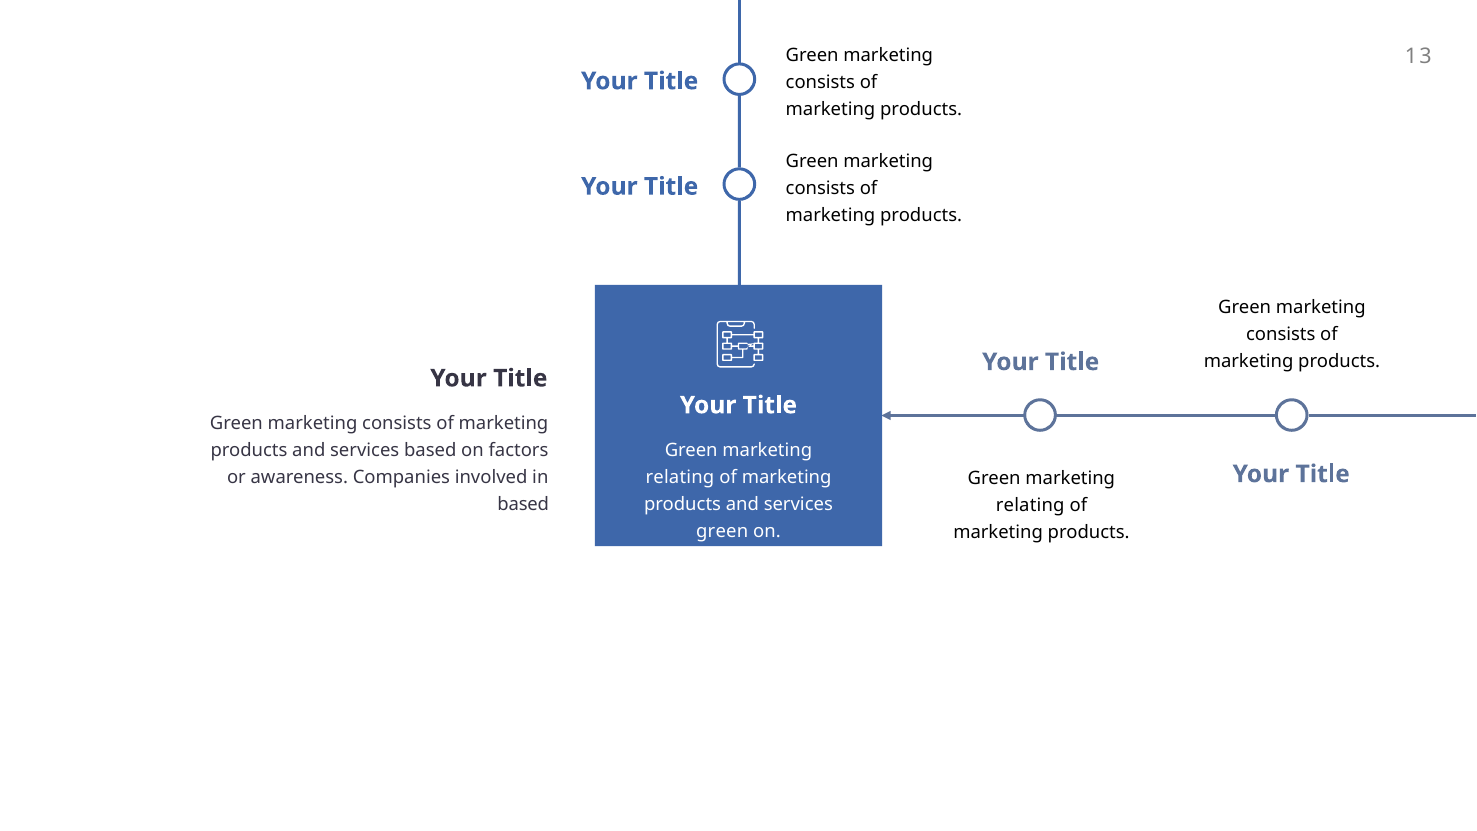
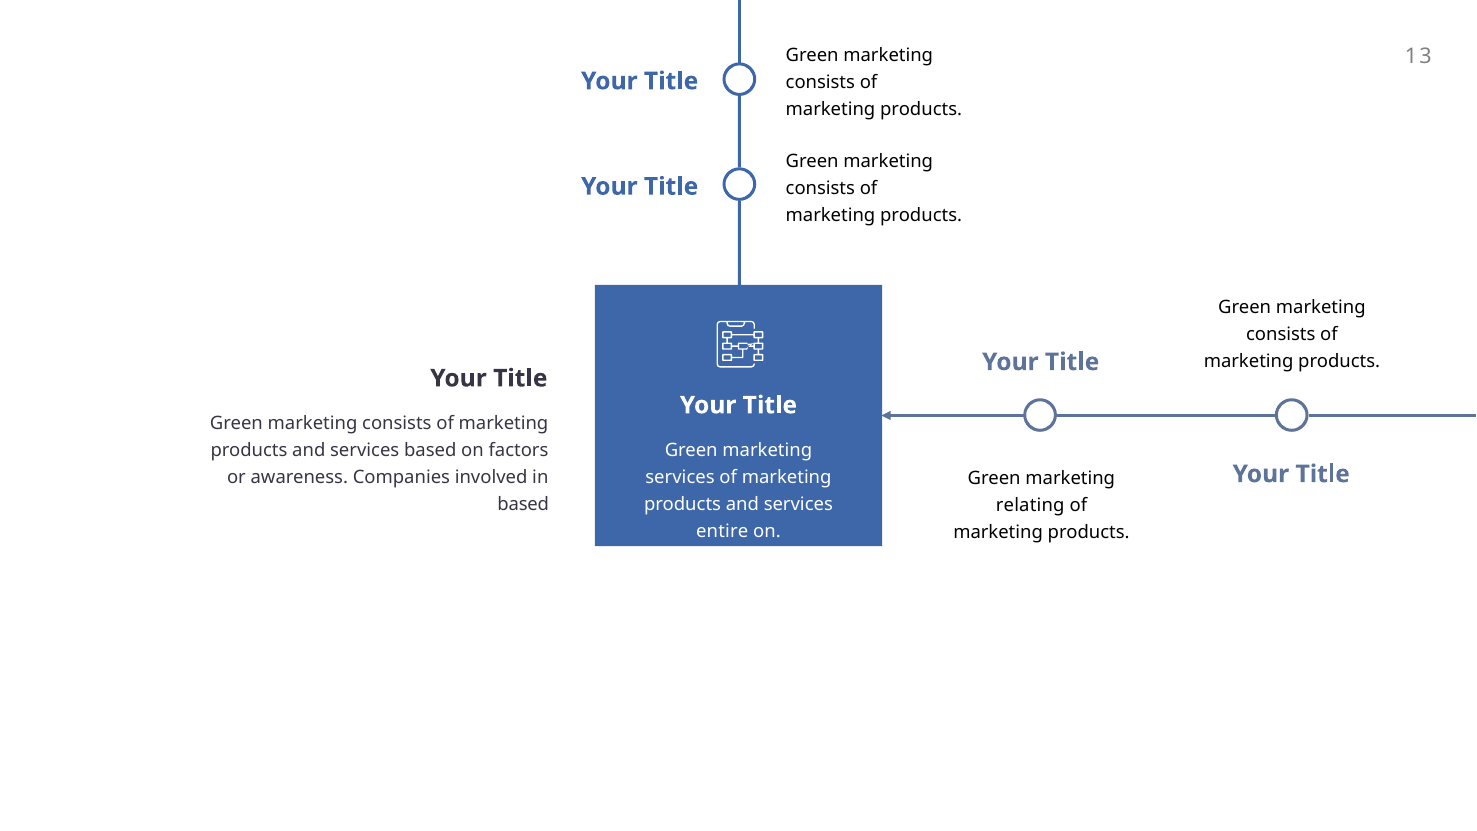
relating: relating -> services (680, 477)
green: green -> entire (722, 531)
